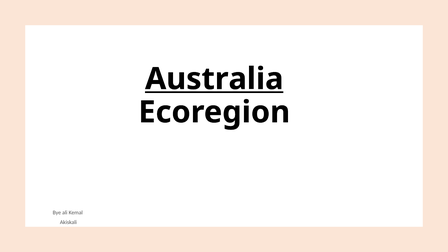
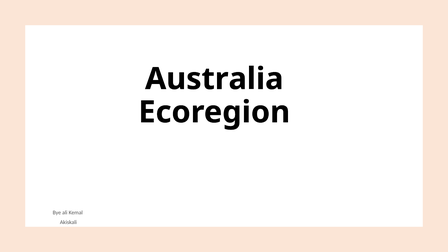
Australia underline: present -> none (214, 79)
